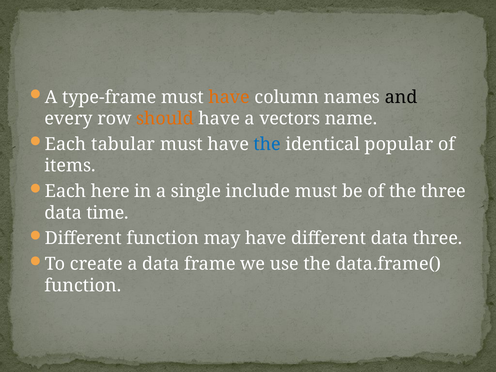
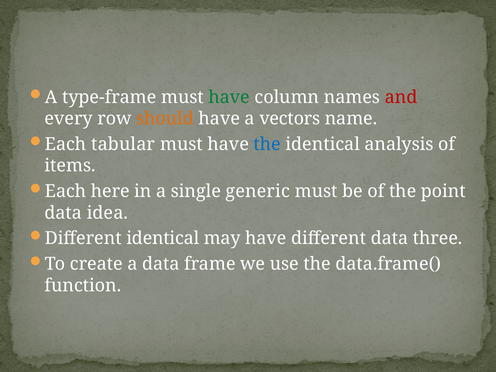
have colour: orange -> green (229, 97)
and colour: black -> red (401, 97)
popular: popular -> analysis (399, 144)
include: include -> generic (258, 191)
the three: three -> point (443, 191)
time: time -> idea (107, 213)
Different function: function -> identical (163, 238)
